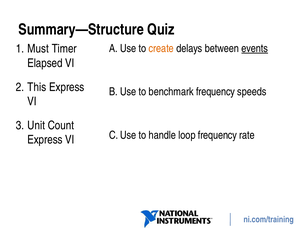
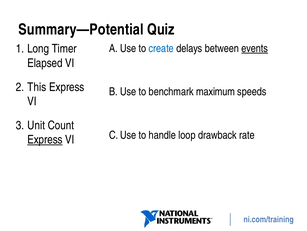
Summary—Structure: Summary—Structure -> Summary—Potential (81, 29)
Must: Must -> Long (38, 49)
create colour: orange -> blue (161, 48)
benchmark frequency: frequency -> maximum (216, 91)
loop frequency: frequency -> drawback (217, 135)
Express underline: none -> present (45, 139)
